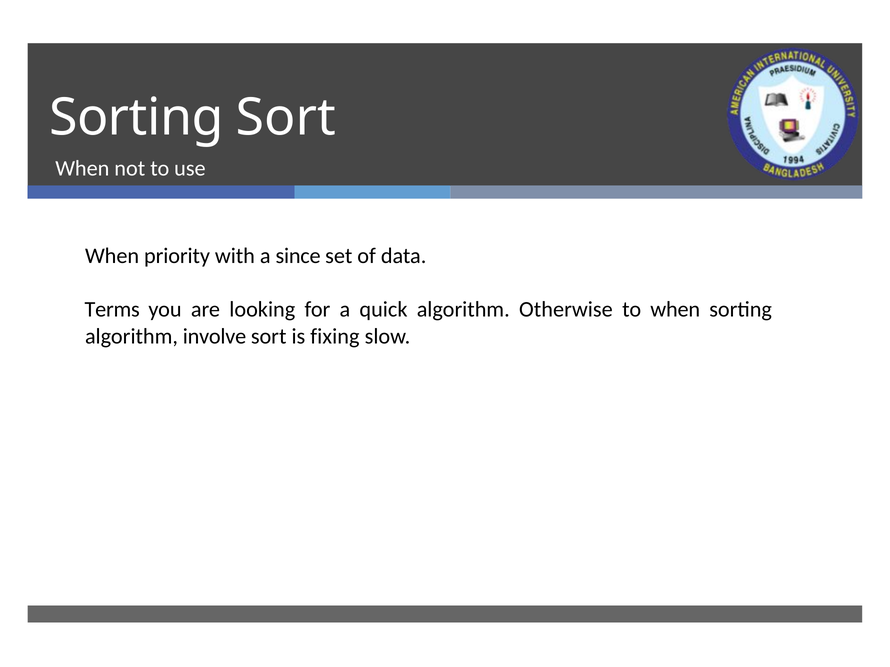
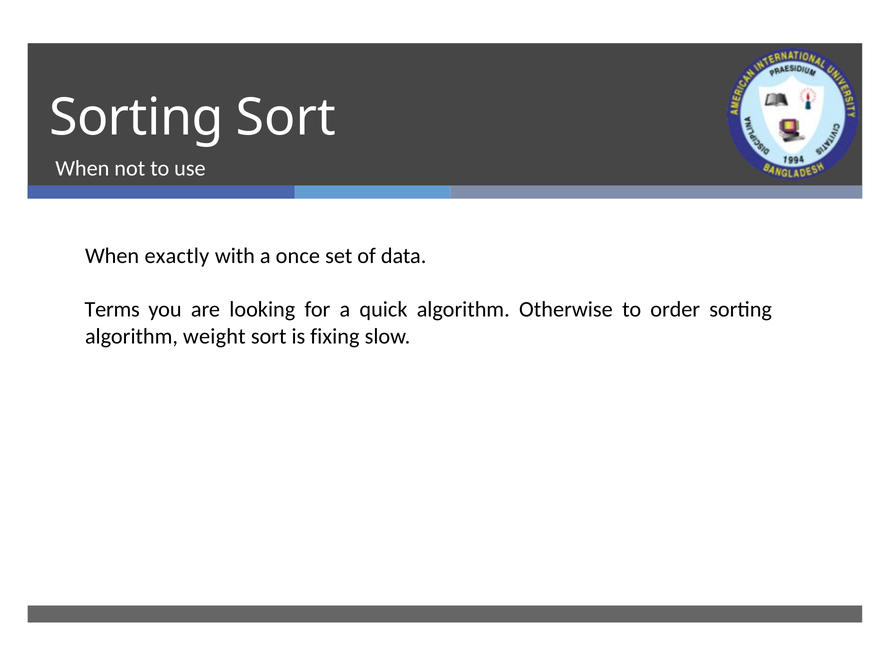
priority: priority -> exactly (177, 256)
since: since -> once (298, 256)
to when: when -> order (675, 310)
involve: involve -> weight (214, 336)
